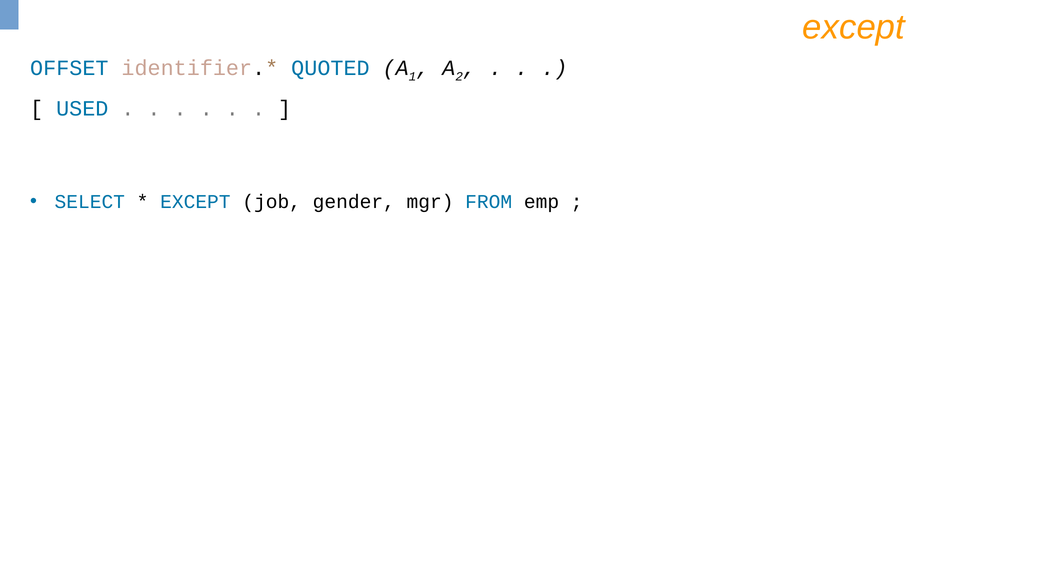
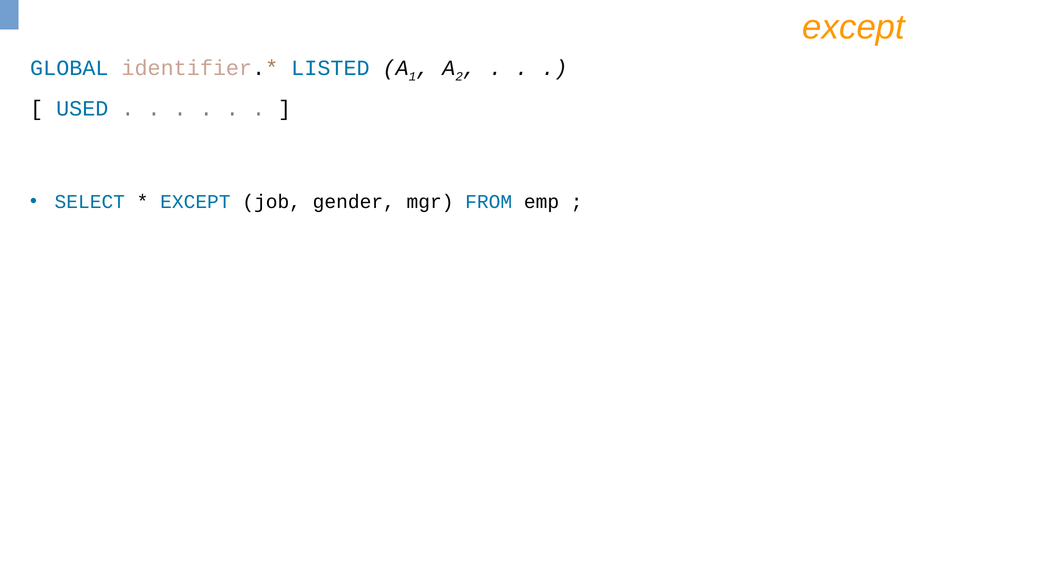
OFFSET: OFFSET -> GLOBAL (69, 68)
QUOTED: QUOTED -> LISTED (330, 68)
